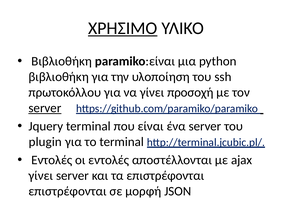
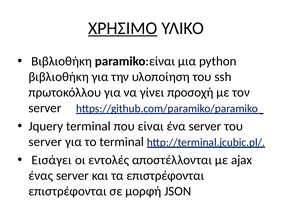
server underline: present -> none (45, 108)
plugin: plugin -> server (45, 142)
Εντολές: Εντολές -> Εισάγει (52, 160)
γίνει: γίνει -> ένας (41, 176)
